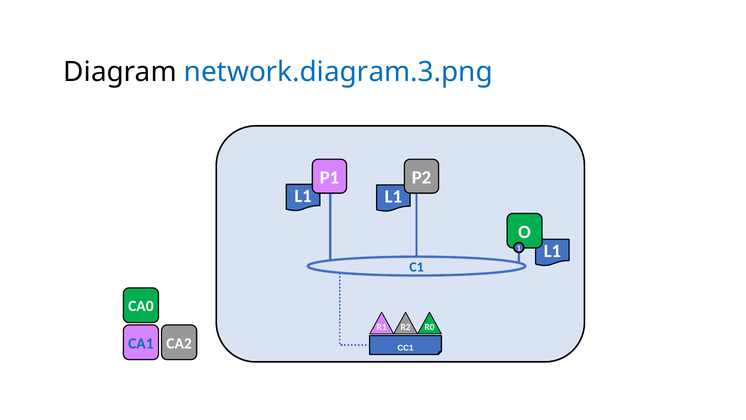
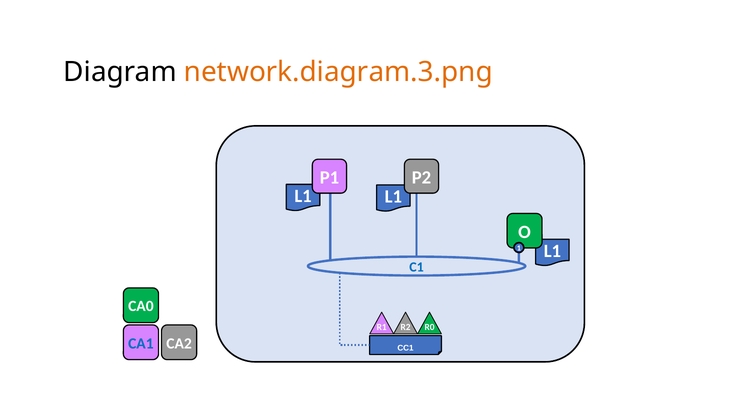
network.diagram.3.png colour: blue -> orange (338, 72)
